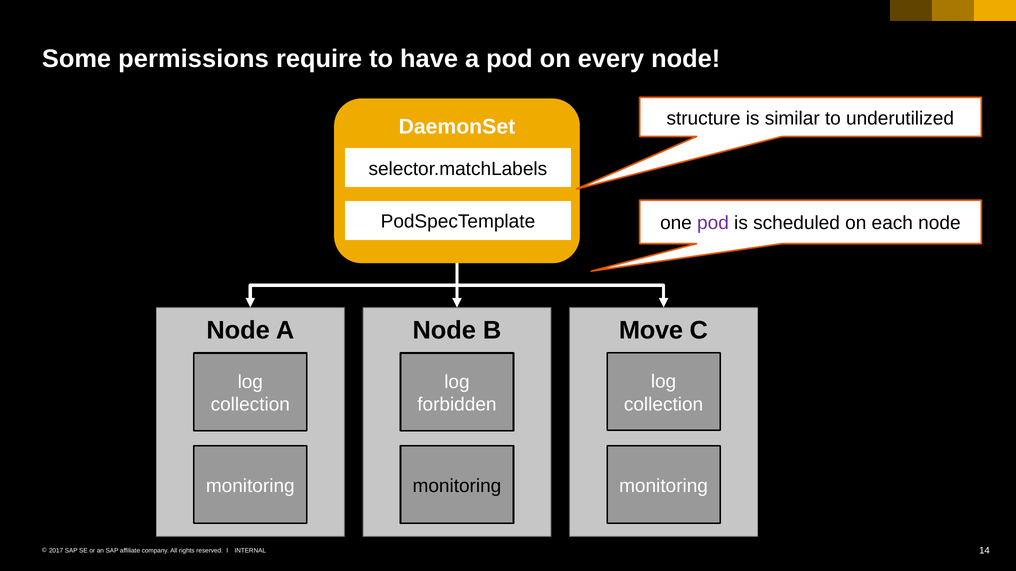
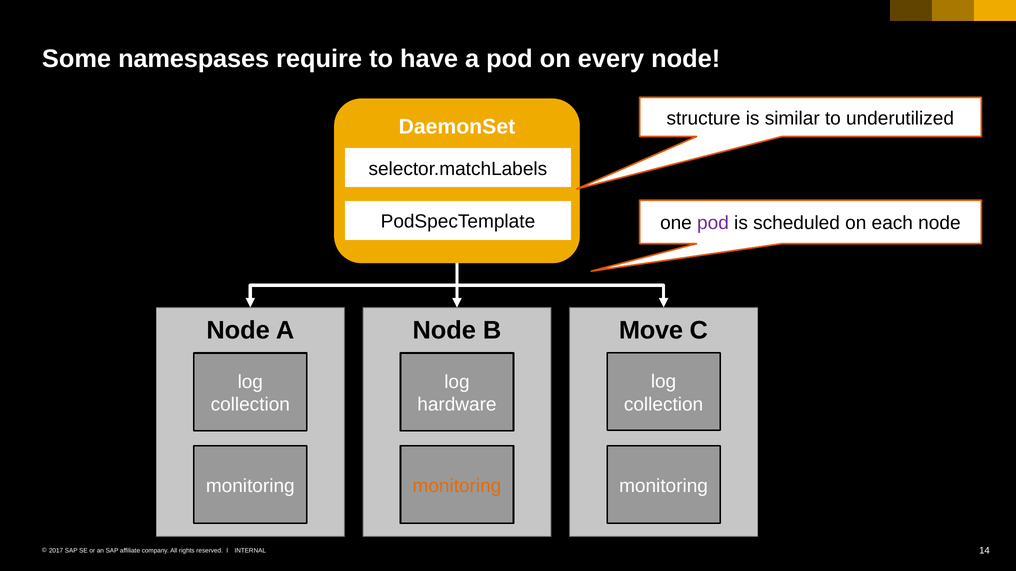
permissions: permissions -> namespases (194, 59)
forbidden: forbidden -> hardware (457, 405)
monitoring colour: black -> orange (457, 486)
